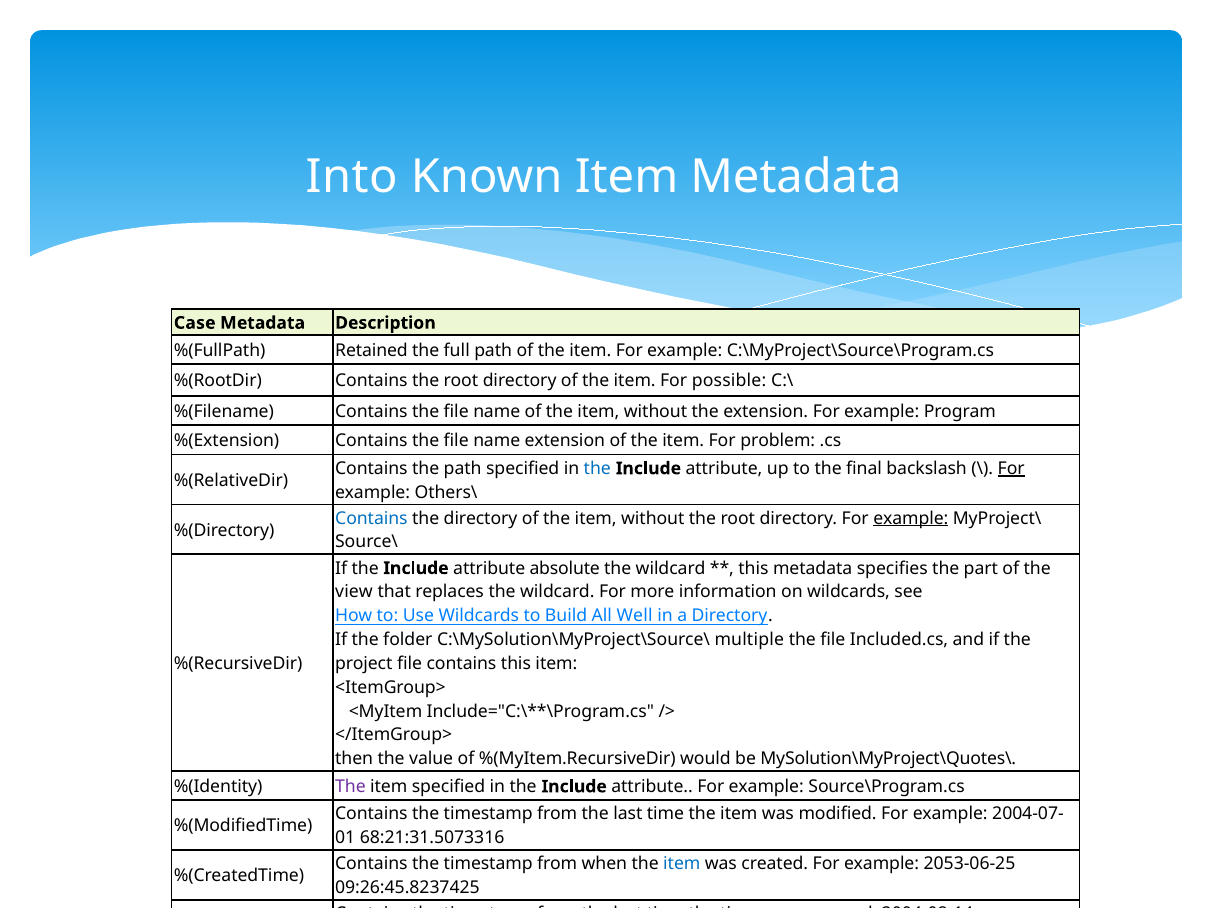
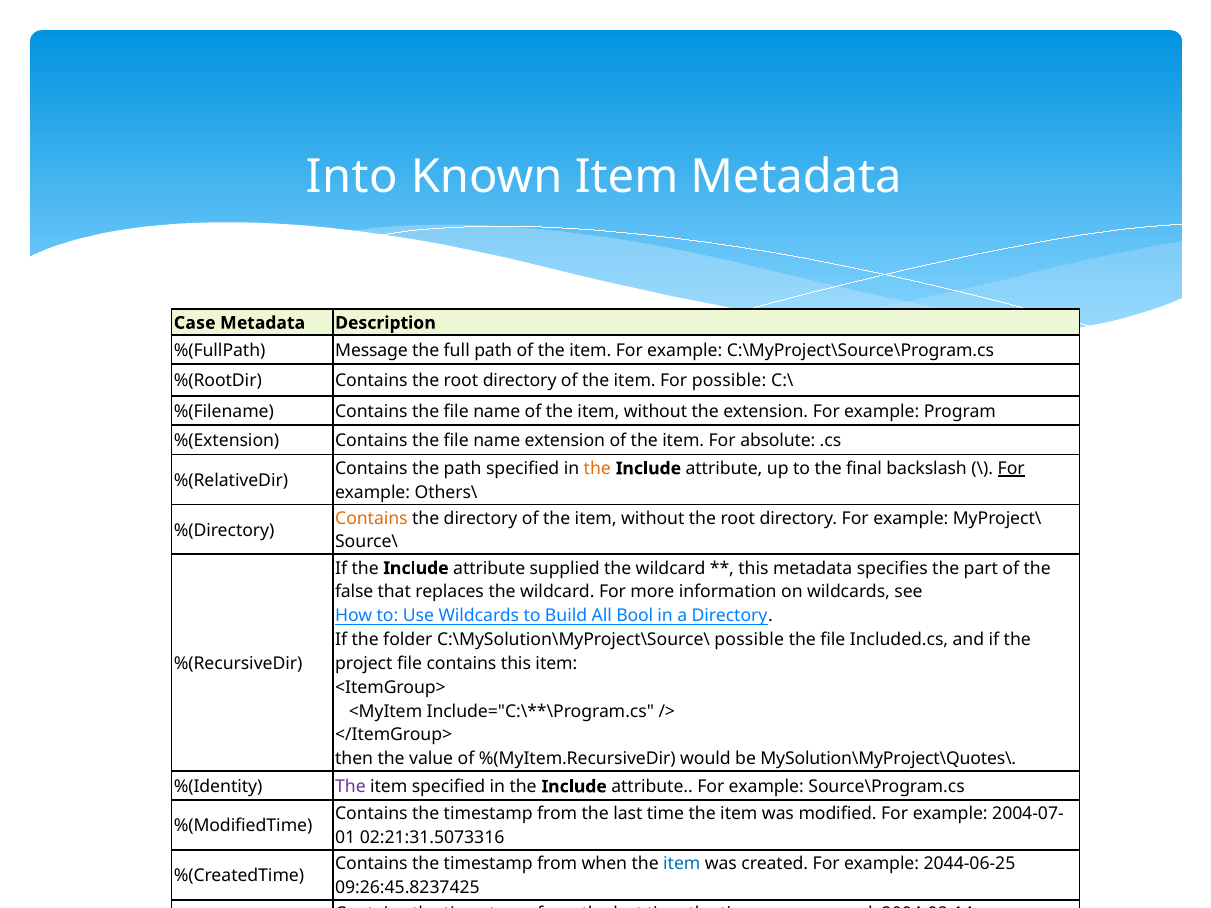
Retained: Retained -> Message (371, 351)
problem: problem -> absolute (778, 441)
the colour: blue -> orange (597, 469)
Contains colour: blue -> orange (371, 518)
example underline: present -> none (911, 518)
absolute: absolute -> supplied (565, 568)
view: view -> false (354, 592)
Well: Well -> Bool (635, 616)
C:\MySolution\MyProject\Source\ multiple: multiple -> possible (749, 640)
68:21:31.5073316: 68:21:31.5073316 -> 02:21:31.5073316 (432, 838)
2053-06-25: 2053-06-25 -> 2044-06-25 (969, 864)
